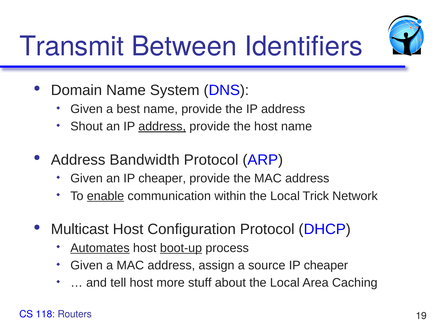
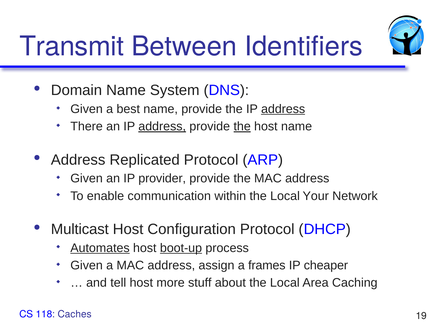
address underline: none -> present (283, 109)
Shout: Shout -> There (87, 126)
the underline: none -> present (242, 126)
Bandwidth: Bandwidth -> Replicated (145, 160)
an IP cheaper: cheaper -> provider (162, 178)
enable underline: present -> none (106, 196)
Trick: Trick -> Your (316, 196)
source: source -> frames (267, 265)
Routers: Routers -> Caches (75, 314)
